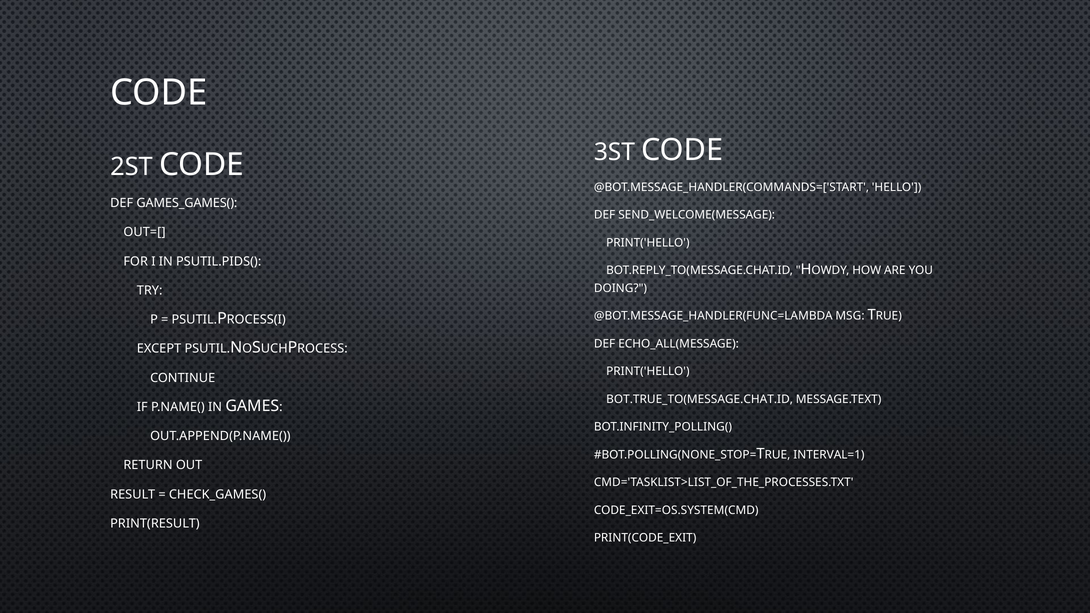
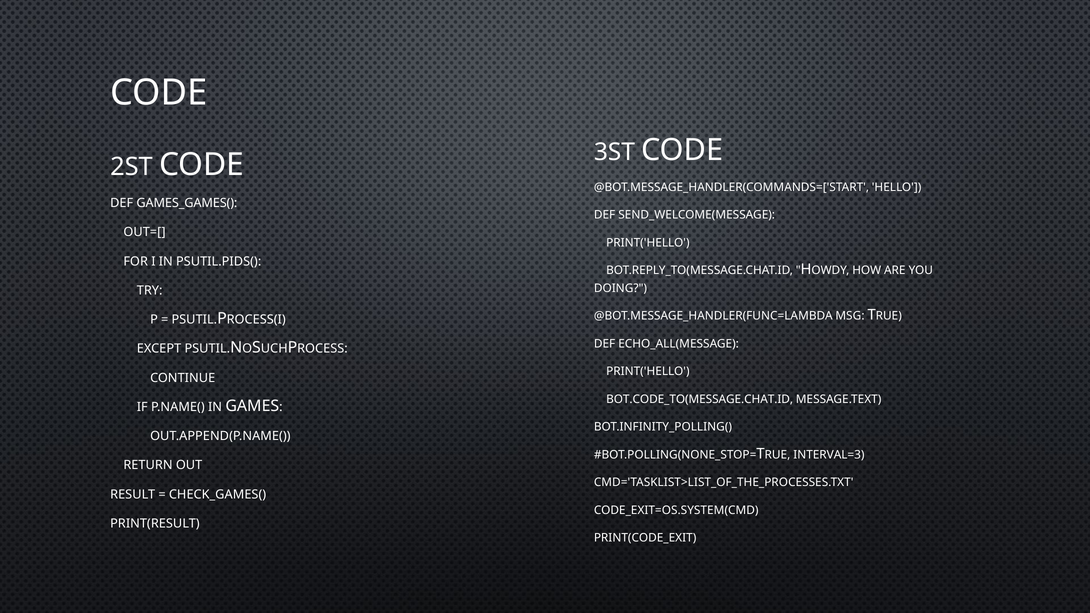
BOT.TRUE_TO(MESSAGE.CHAT.ID: BOT.TRUE_TO(MESSAGE.CHAT.ID -> BOT.CODE_TO(MESSAGE.CHAT.ID (700, 399)
INTERVAL=1: INTERVAL=1 -> INTERVAL=3 (829, 455)
